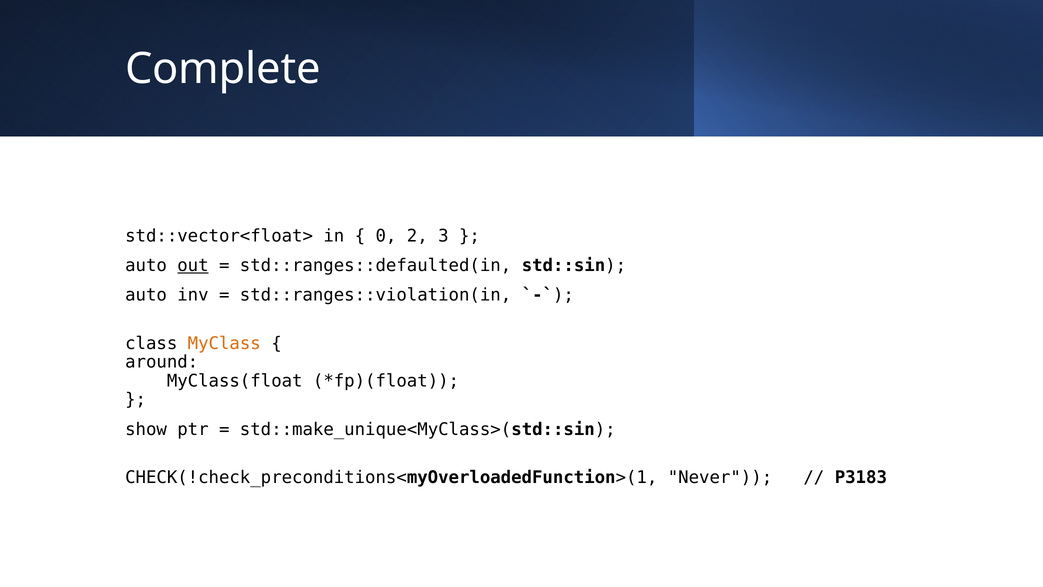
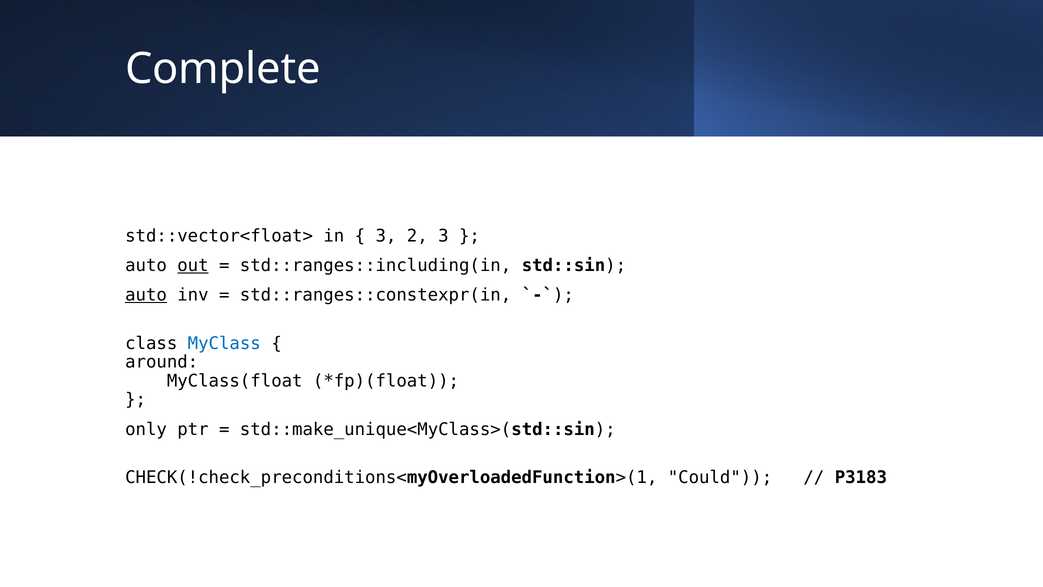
0: 0 -> 3 (386, 236)
std::ranges::defaulted(in: std::ranges::defaulted(in -> std::ranges::including(in (376, 265)
auto underline: none -> present (146, 295)
std::ranges::violation(in: std::ranges::violation(in -> std::ranges::constexpr(in (376, 295)
MyClass colour: orange -> blue (224, 343)
show: show -> only (146, 429)
Never: Never -> Could (720, 477)
